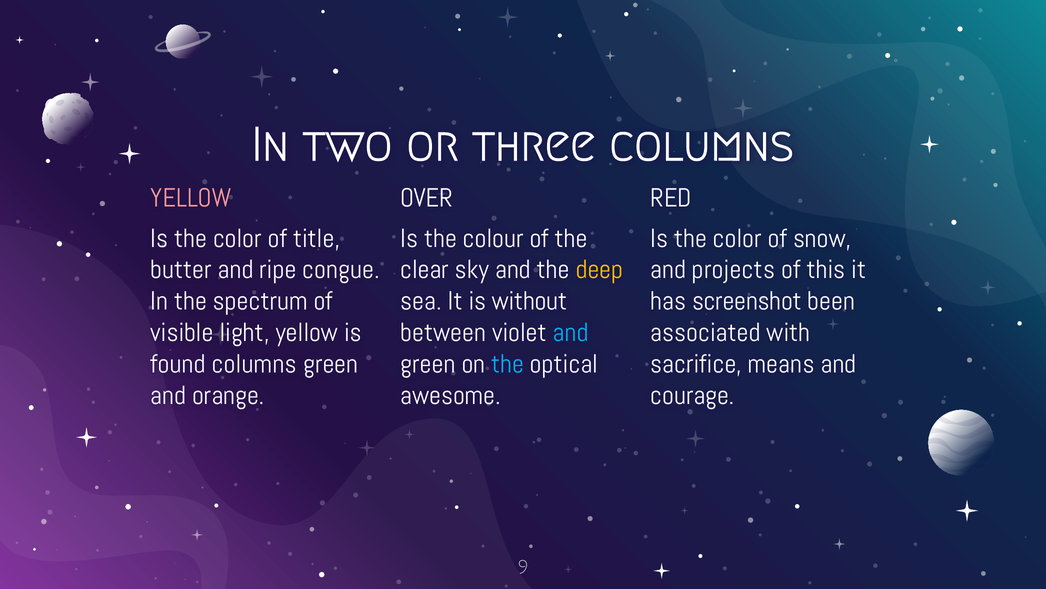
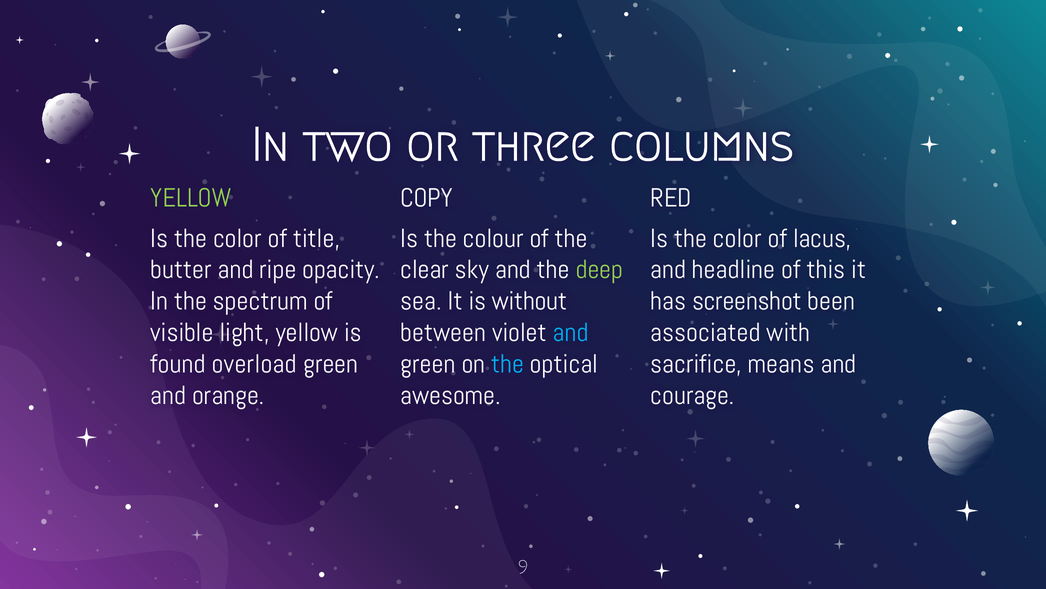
YELLOW colour: pink -> light green (191, 198)
OVER: OVER -> COPY (426, 198)
snow: snow -> lacus (822, 238)
congue: congue -> opacity (341, 270)
deep colour: yellow -> light green (599, 270)
projects: projects -> headline (734, 270)
found columns: columns -> overload (254, 364)
